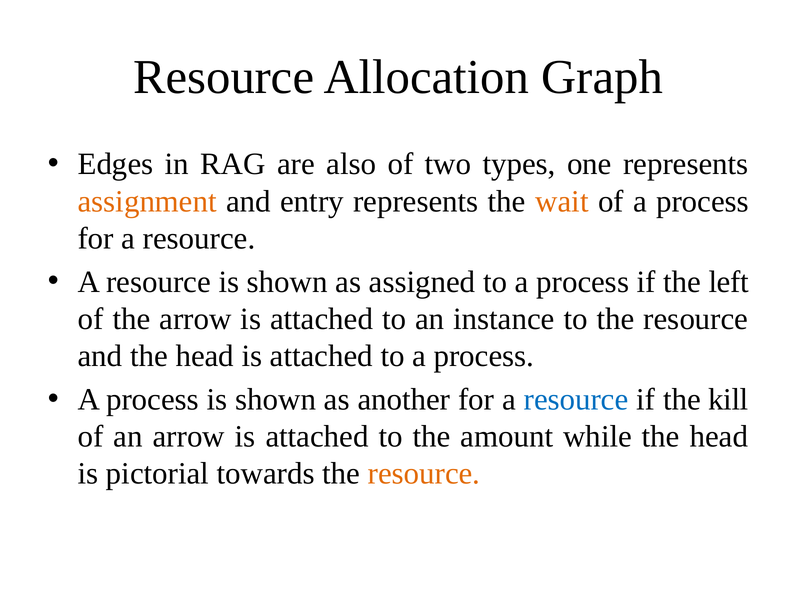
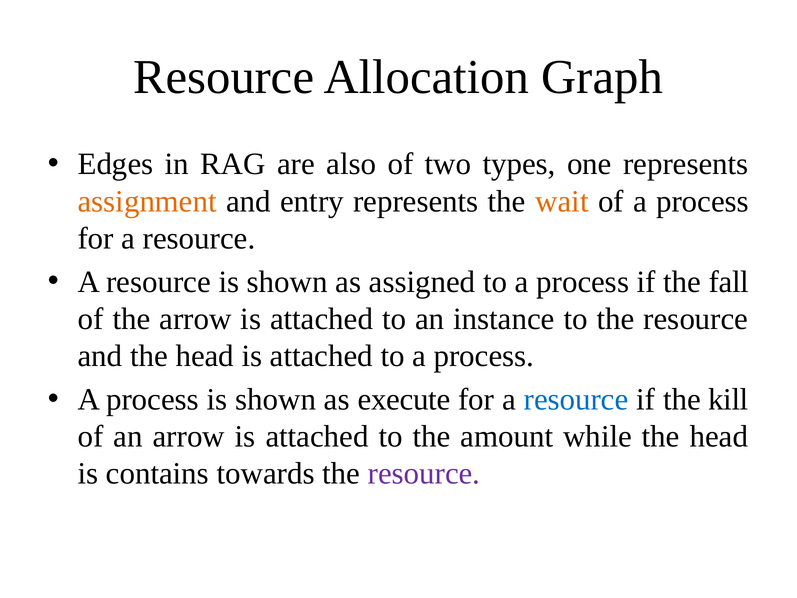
left: left -> fall (729, 282)
another: another -> execute (404, 399)
pictorial: pictorial -> contains (158, 474)
resource colour: orange -> purple (424, 474)
